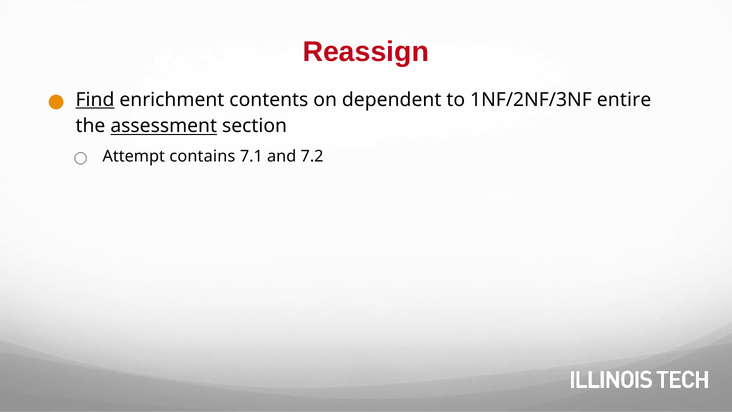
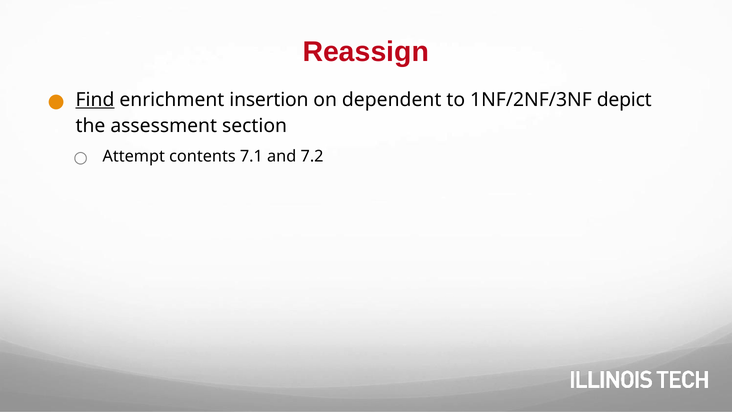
contents: contents -> insertion (269, 100)
entire: entire -> depict (624, 100)
assessment underline: present -> none (164, 126)
contains: contains -> contents (202, 156)
